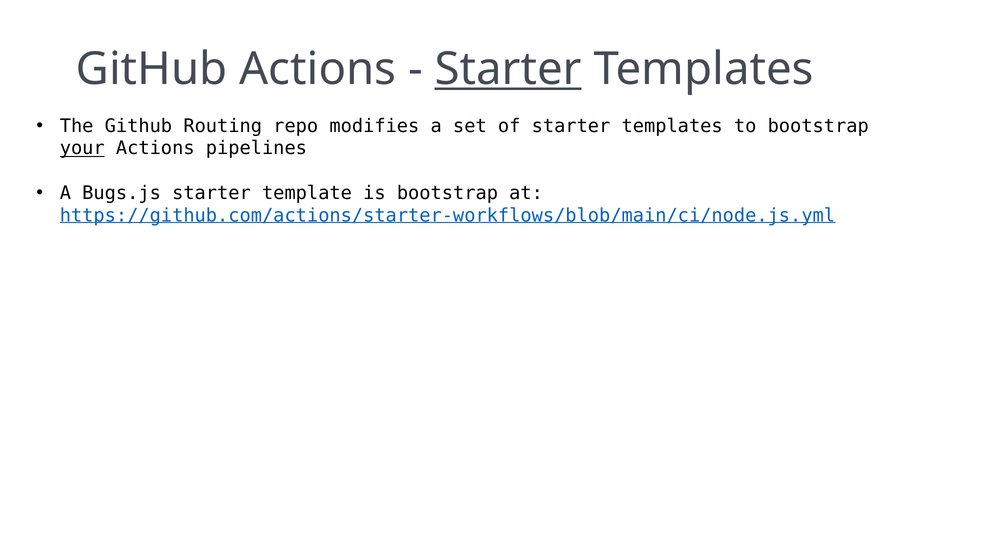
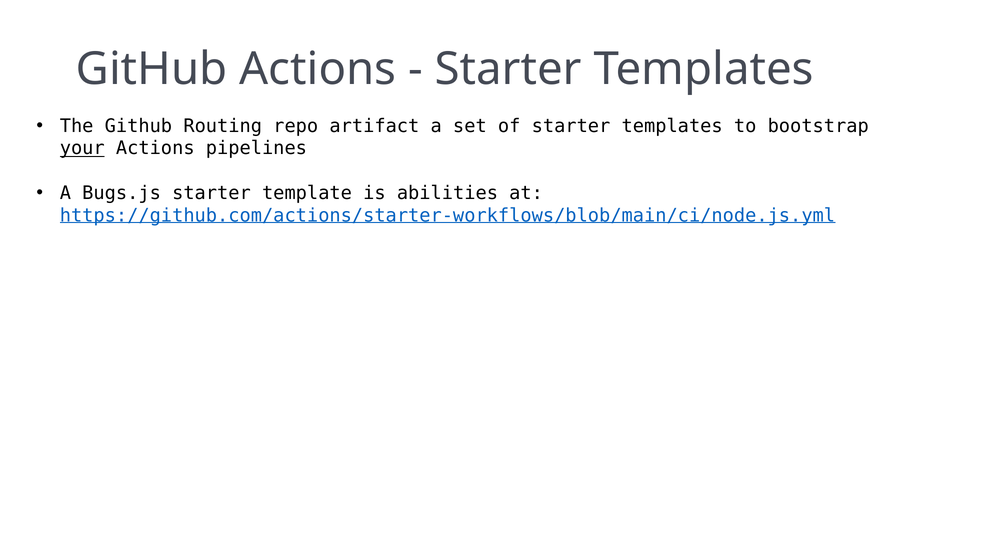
Starter underline: present -> none (508, 69)
modifies: modifies -> artifact (374, 126)
is bootstrap: bootstrap -> abilities (447, 193)
